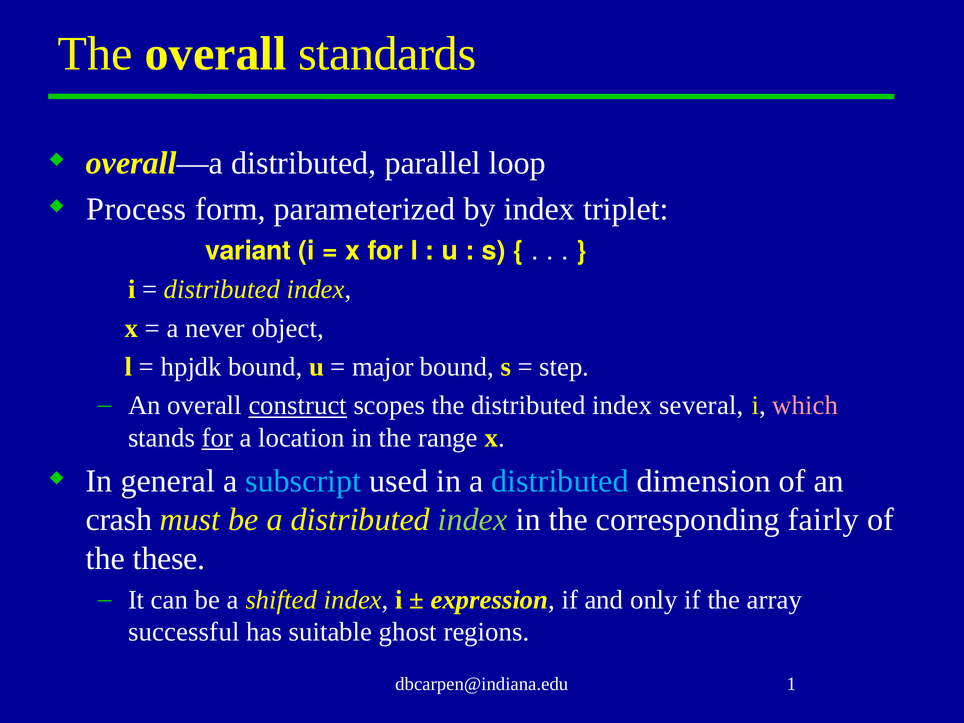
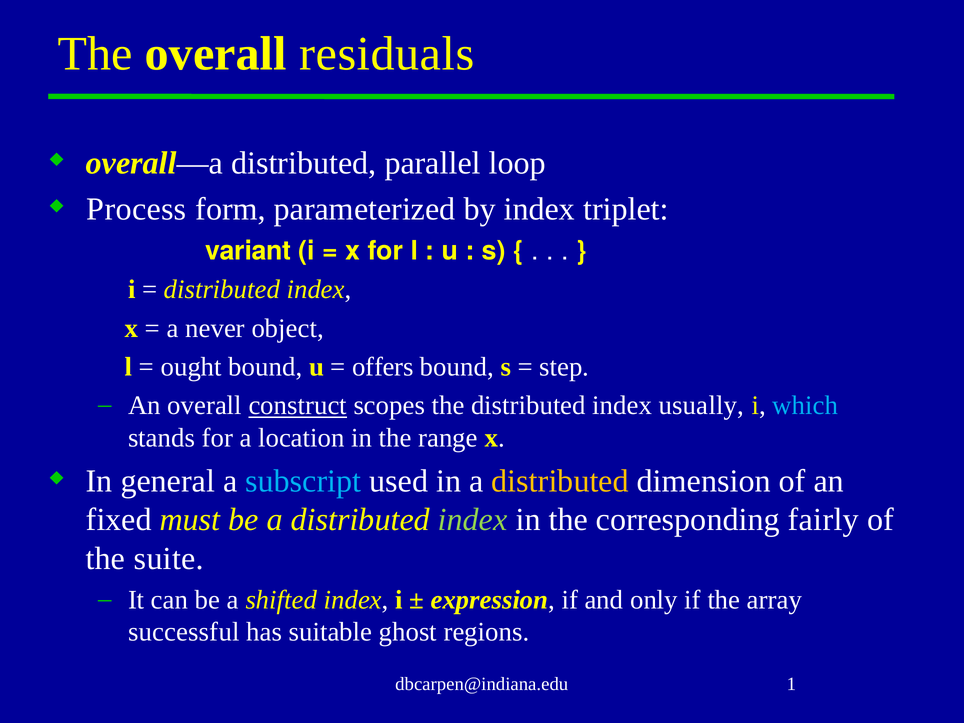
standards: standards -> residuals (387, 54)
hpjdk: hpjdk -> ought (191, 367)
major: major -> offers (383, 367)
several: several -> usually (701, 406)
which colour: pink -> light blue (805, 406)
for underline: present -> none (217, 438)
distributed colour: light blue -> yellow (560, 481)
crash: crash -> fixed (119, 520)
these: these -> suite (169, 558)
